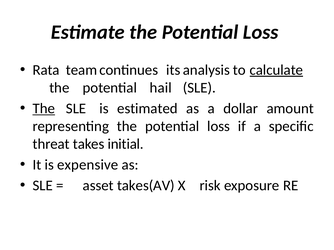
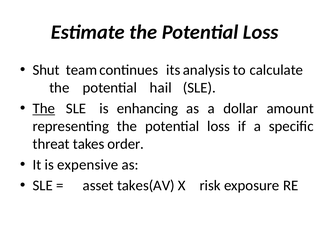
Rata: Rata -> Shut (46, 70)
calculate underline: present -> none (276, 70)
estimated: estimated -> enhancing (147, 109)
initial: initial -> order (126, 144)
